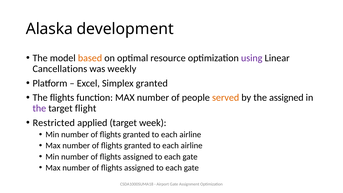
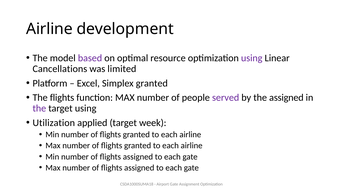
Alaska: Alaska -> Airline (49, 29)
based colour: orange -> purple (90, 58)
weekly: weekly -> limited (122, 69)
served colour: orange -> purple (226, 98)
target flight: flight -> using (86, 108)
Restricted: Restricted -> Utilization (54, 123)
